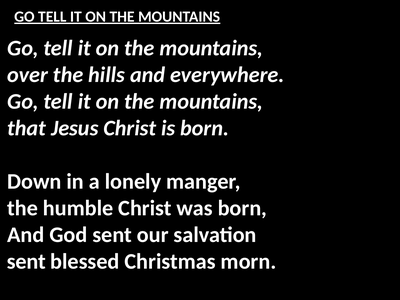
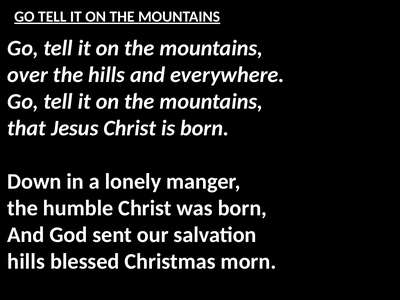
sent: sent -> hills (26, 262)
